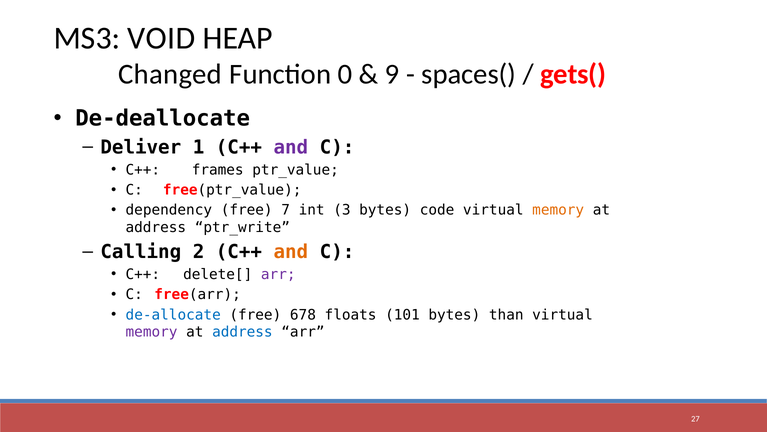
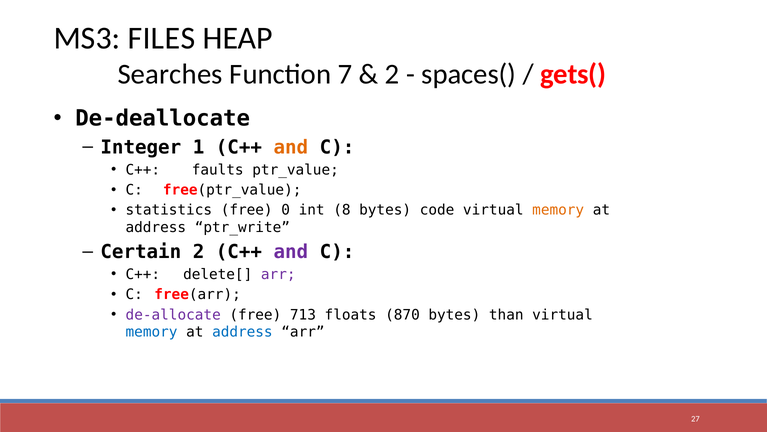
VOID: VOID -> FILES (161, 38)
Changed: Changed -> Searches (170, 74)
0: 0 -> 7 (345, 74)
9: 9 -> 2 (392, 74)
Deliver: Deliver -> Integer (141, 147)
and colour: purple -> orange (291, 147)
frames: frames -> faults (218, 170)
dependency: dependency -> statistics (169, 210)
7: 7 -> 0 (286, 210)
3: 3 -> 8 (342, 210)
Calling: Calling -> Certain (141, 251)
and colour: orange -> purple (291, 251)
de-allocate colour: blue -> purple (173, 314)
678: 678 -> 713 (303, 314)
101: 101 -> 870 (402, 314)
memory colour: purple -> blue (152, 332)
